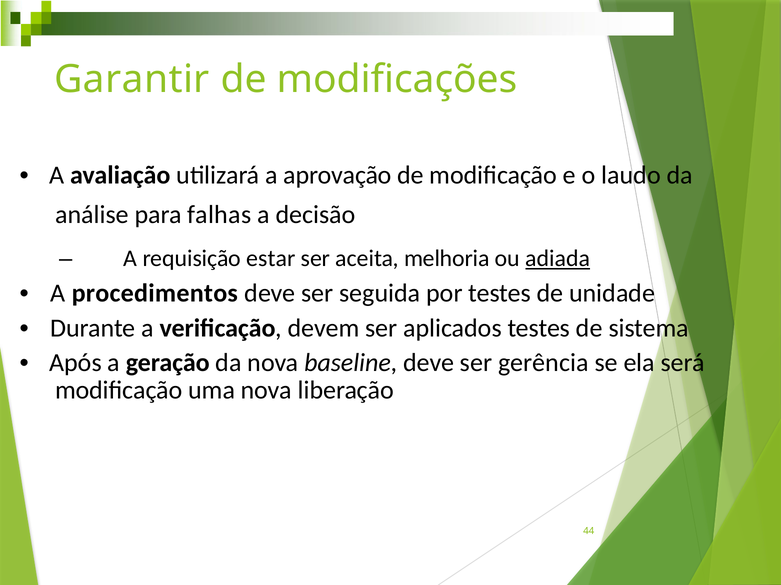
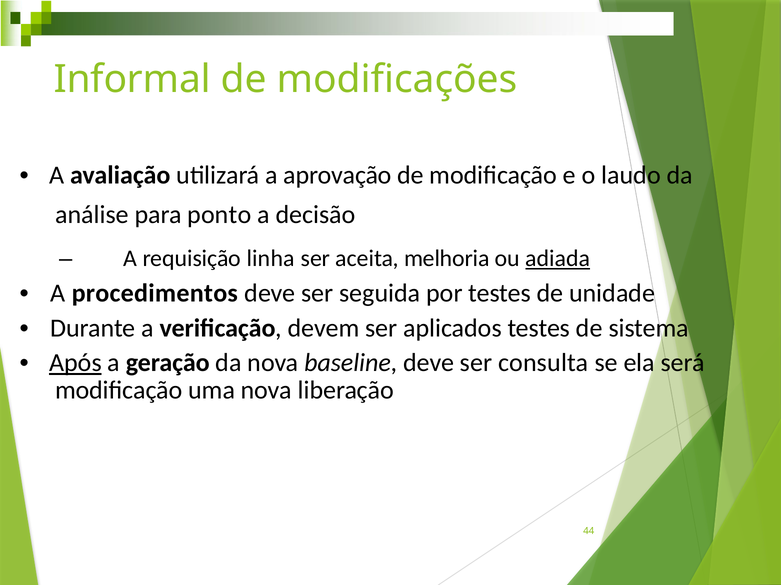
Garantir: Garantir -> Informal (132, 79)
falhas: falhas -> ponto (219, 215)
estar: estar -> linha (271, 259)
Após underline: none -> present (75, 363)
gerência: gerência -> consulta (543, 363)
